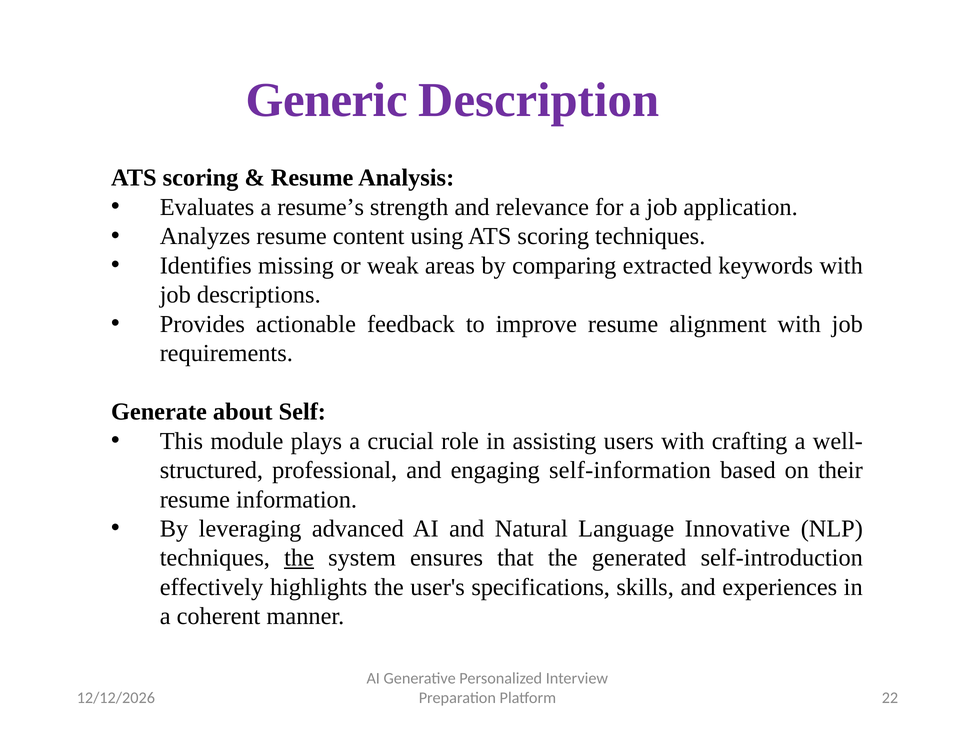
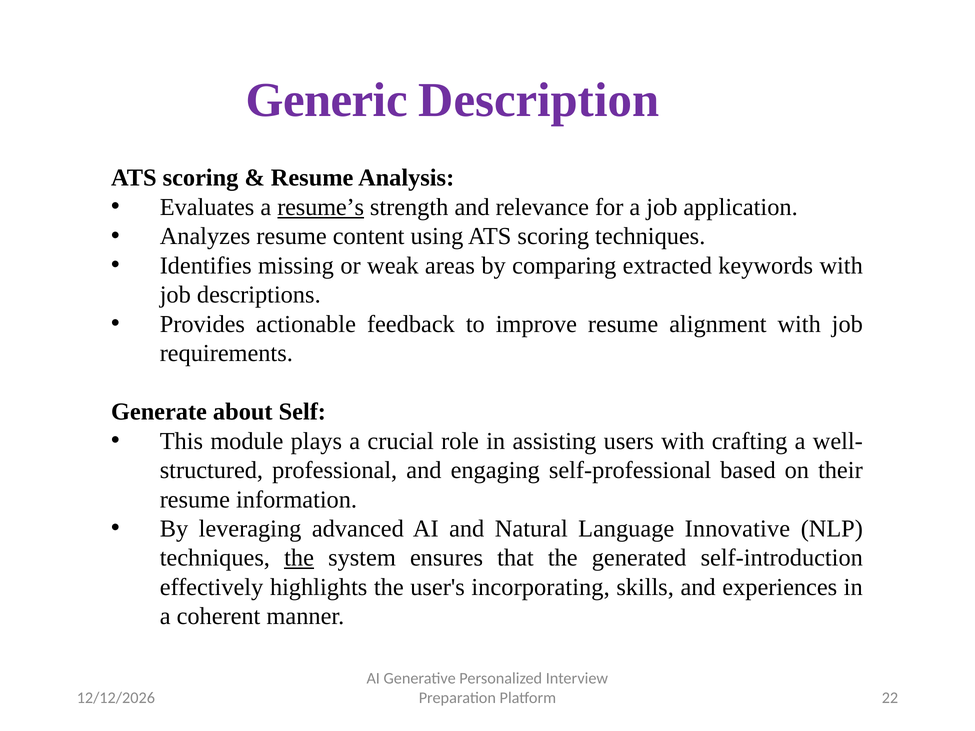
resume’s underline: none -> present (321, 207)
self-information: self-information -> self-professional (630, 470)
specifications: specifications -> incorporating (541, 587)
